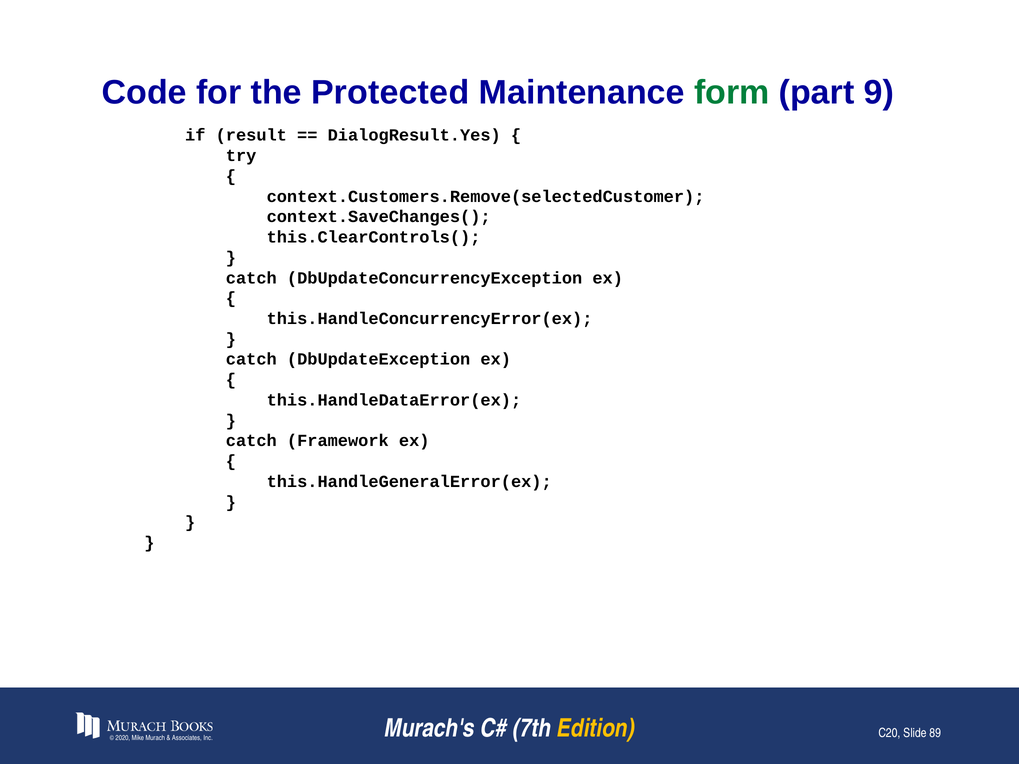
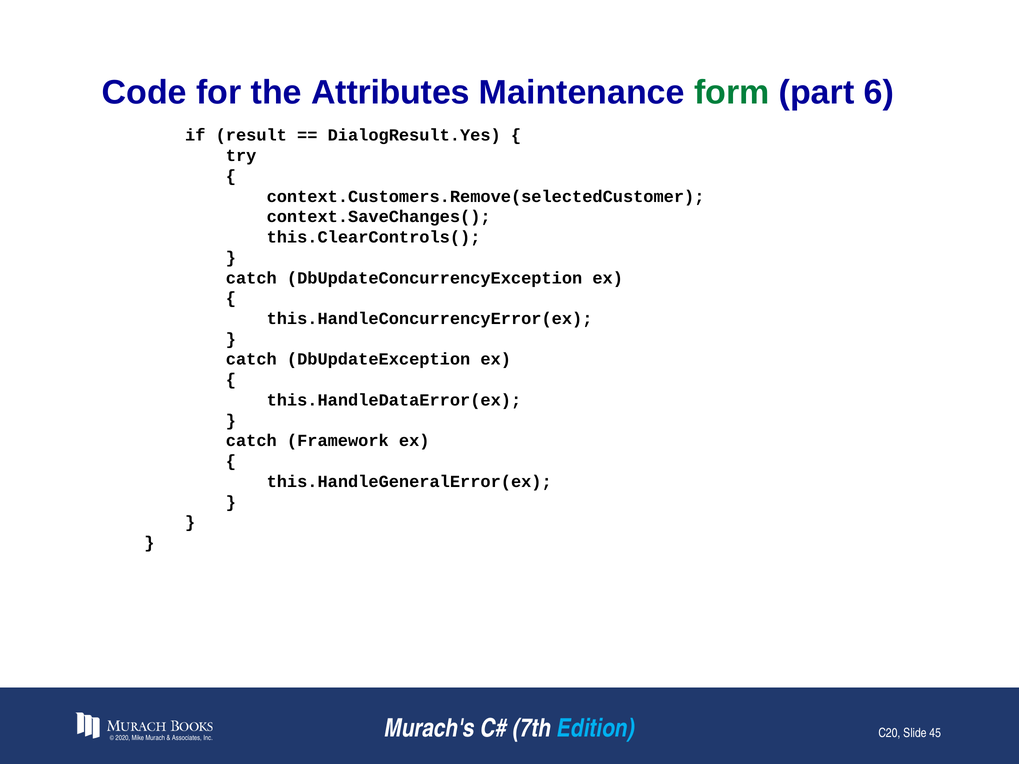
Protected: Protected -> Attributes (390, 93)
9: 9 -> 6 (879, 93)
Edition colour: yellow -> light blue (596, 729)
89: 89 -> 45 (935, 733)
